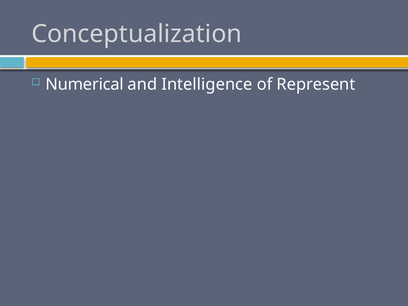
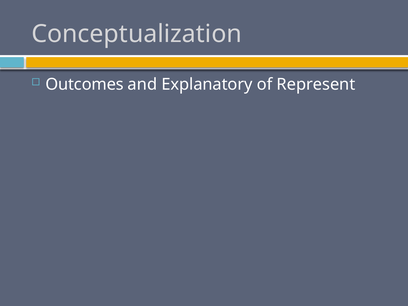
Numerical: Numerical -> Outcomes (85, 84)
Intelligence: Intelligence -> Explanatory (207, 84)
